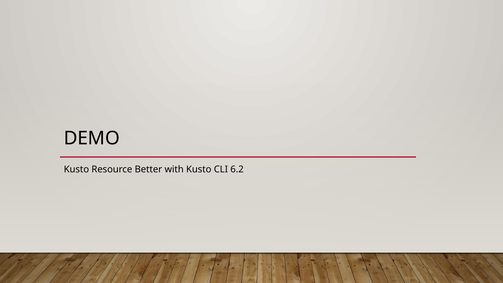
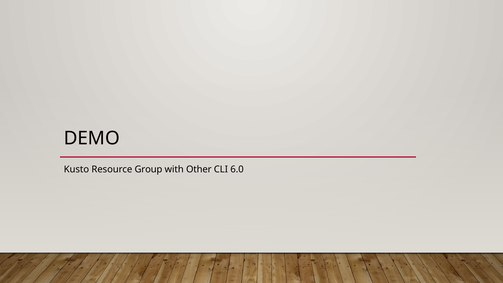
Better: Better -> Group (148, 169)
with Kusto: Kusto -> Other (199, 169)
6.2: 6.2 -> 6.0 (237, 169)
